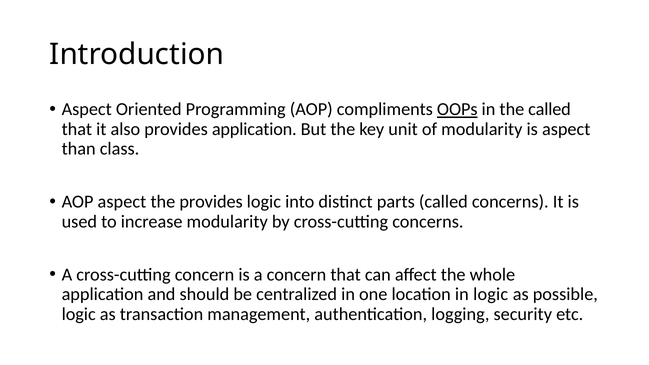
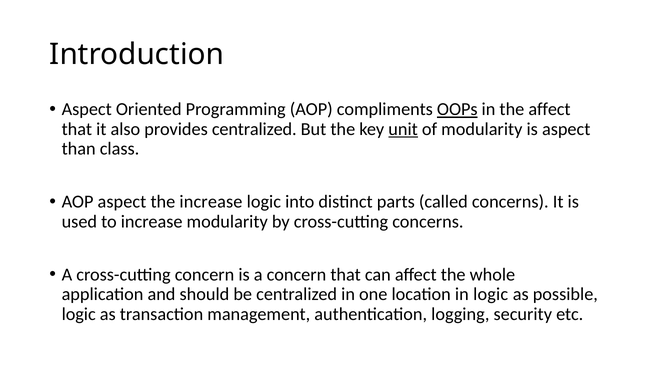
the called: called -> affect (549, 109)
provides application: application -> centralized (254, 129)
unit underline: none -> present (403, 129)
the provides: provides -> increase (211, 202)
